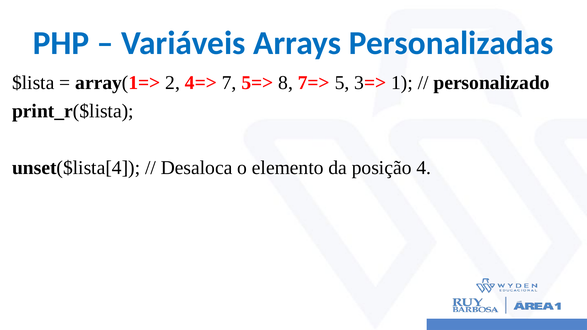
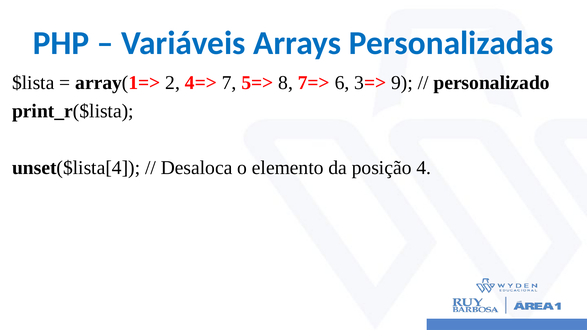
5: 5 -> 6 (342, 83)
1: 1 -> 9 (402, 83)
